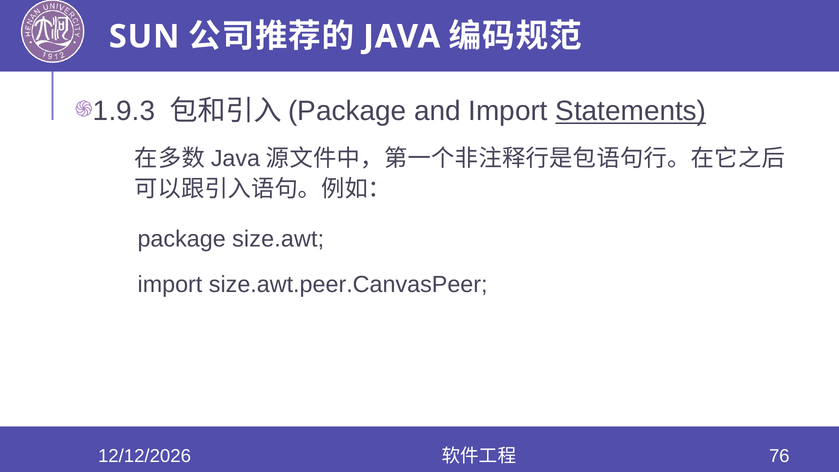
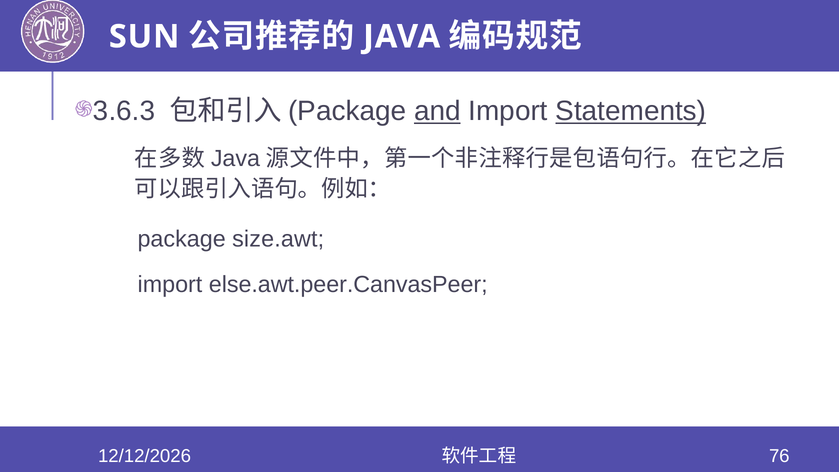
1.9.3: 1.9.3 -> 3.6.3 (124, 111)
and underline: none -> present (437, 111)
size.awt.peer.CanvasPeer: size.awt.peer.CanvasPeer -> else.awt.peer.CanvasPeer (348, 285)
